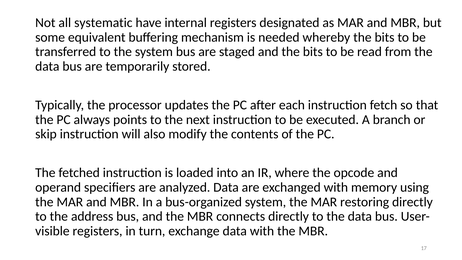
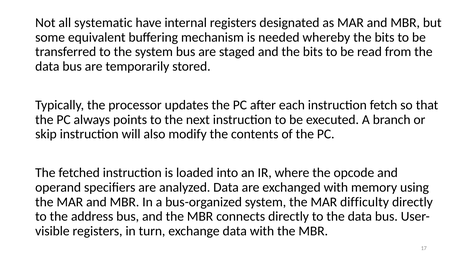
restoring: restoring -> difficulty (365, 202)
